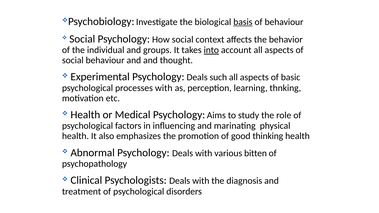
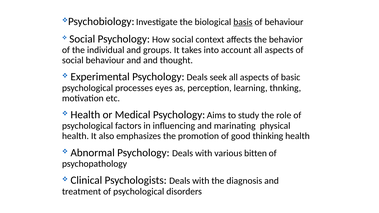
into underline: present -> none (211, 50)
such: such -> seek (218, 77)
processes with: with -> eyes (164, 88)
